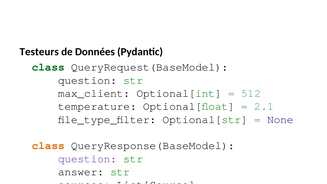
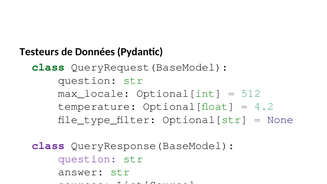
max_client: max_client -> max_locale (94, 93)
2.1: 2.1 -> 4.2 (264, 106)
class colour: orange -> purple (48, 146)
